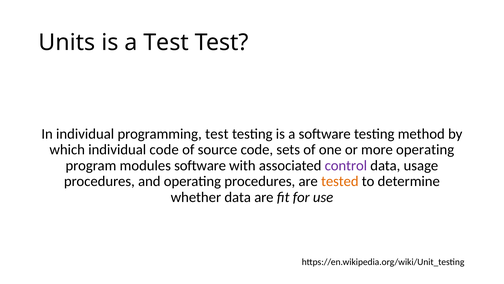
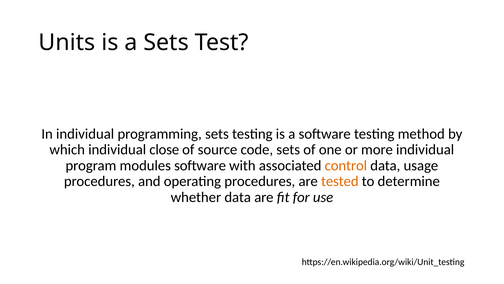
a Test: Test -> Sets (166, 42)
programming test: test -> sets (217, 134)
individual code: code -> close (164, 149)
more operating: operating -> individual (425, 149)
control colour: purple -> orange (346, 165)
